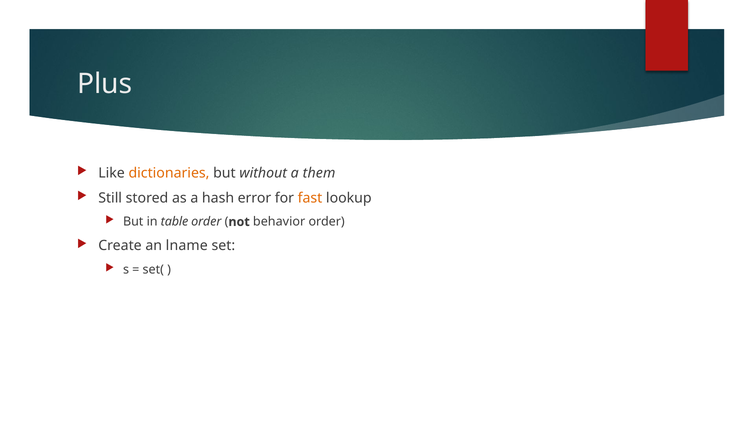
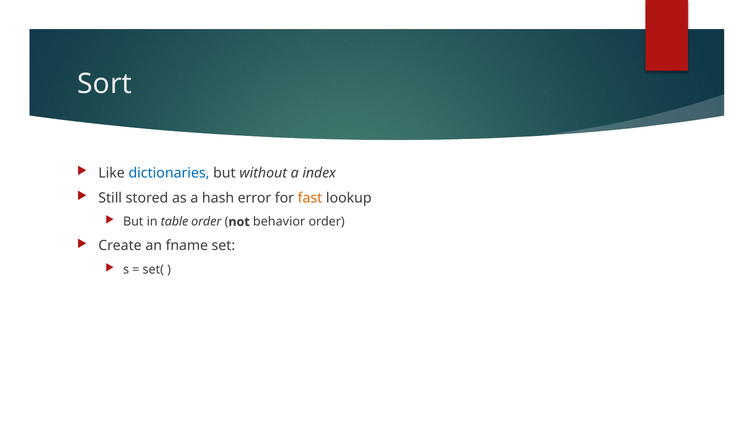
Plus: Plus -> Sort (105, 84)
dictionaries colour: orange -> blue (169, 173)
them: them -> index (319, 173)
lname: lname -> fname (187, 246)
